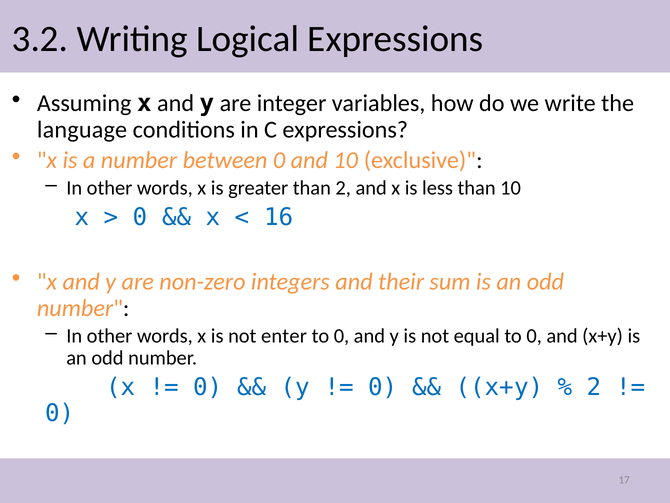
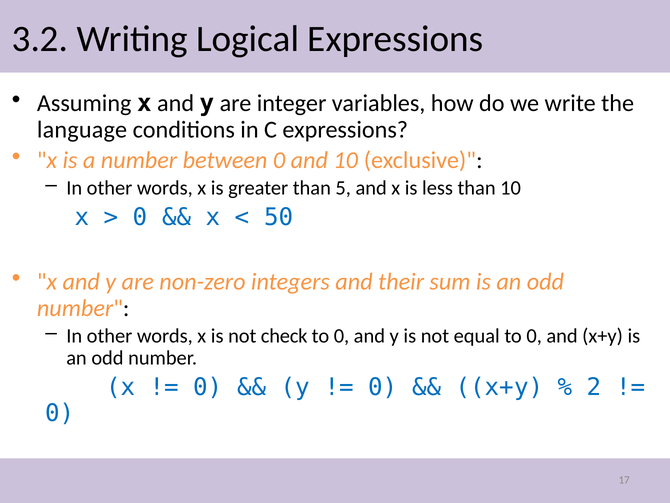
than 2: 2 -> 5 (343, 188)
16: 16 -> 50 (279, 217)
enter: enter -> check (284, 335)
